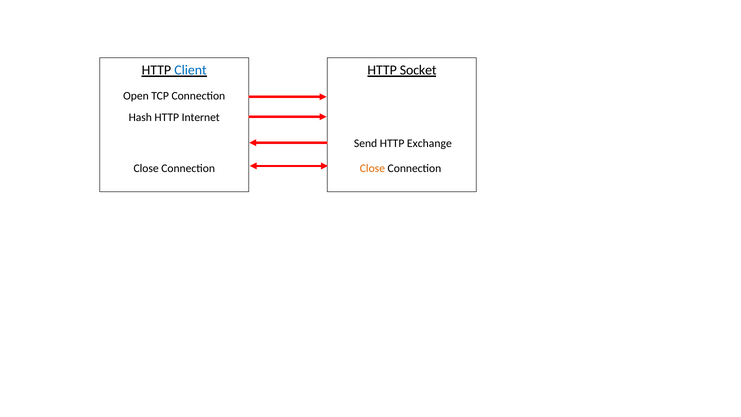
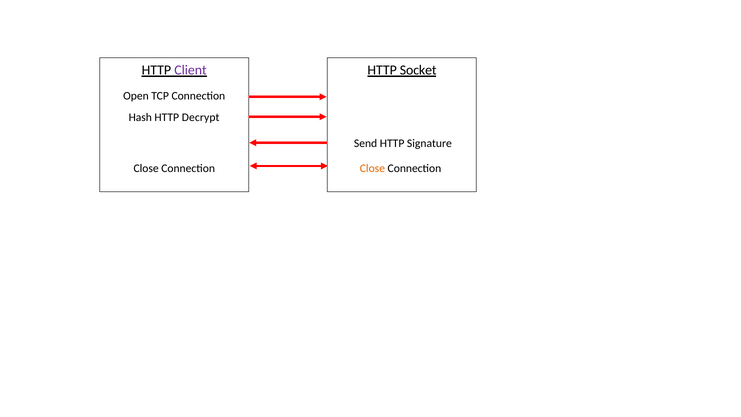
Client colour: blue -> purple (191, 70)
Internet: Internet -> Decrypt (201, 117)
Exchange: Exchange -> Signature (429, 143)
